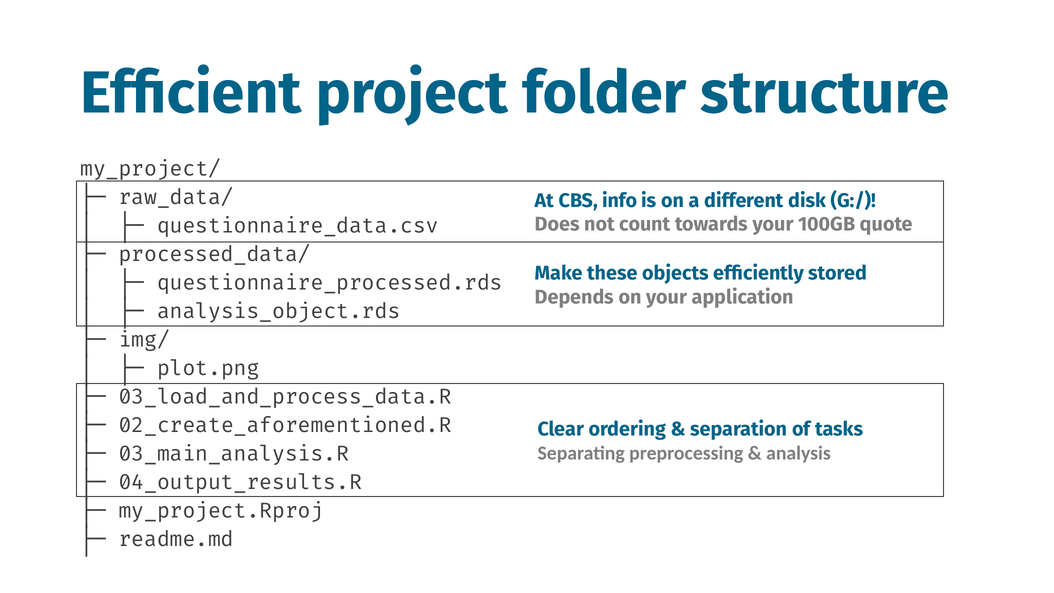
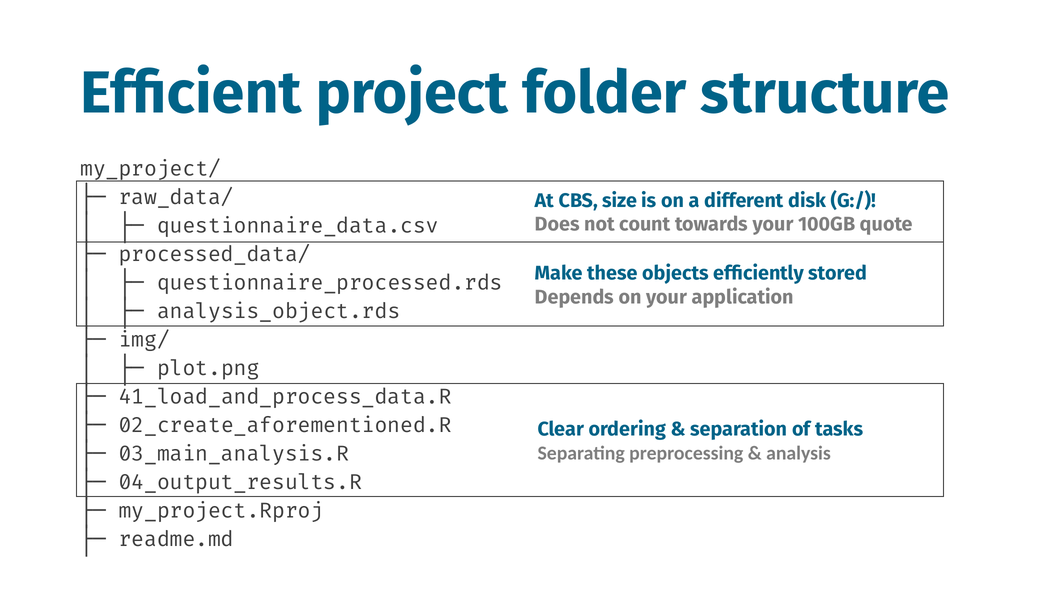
info: info -> size (620, 201)
03_load_and_process_data.R: 03_load_and_process_data.R -> 41_load_and_process_data.R (285, 397)
